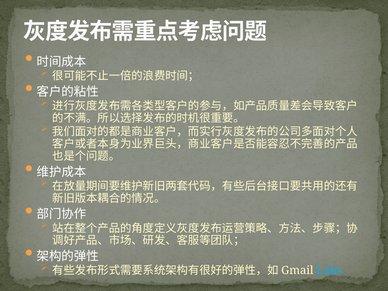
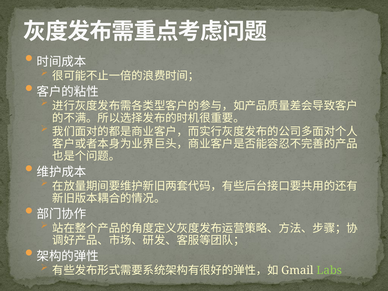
Labs colour: light blue -> light green (329, 270)
